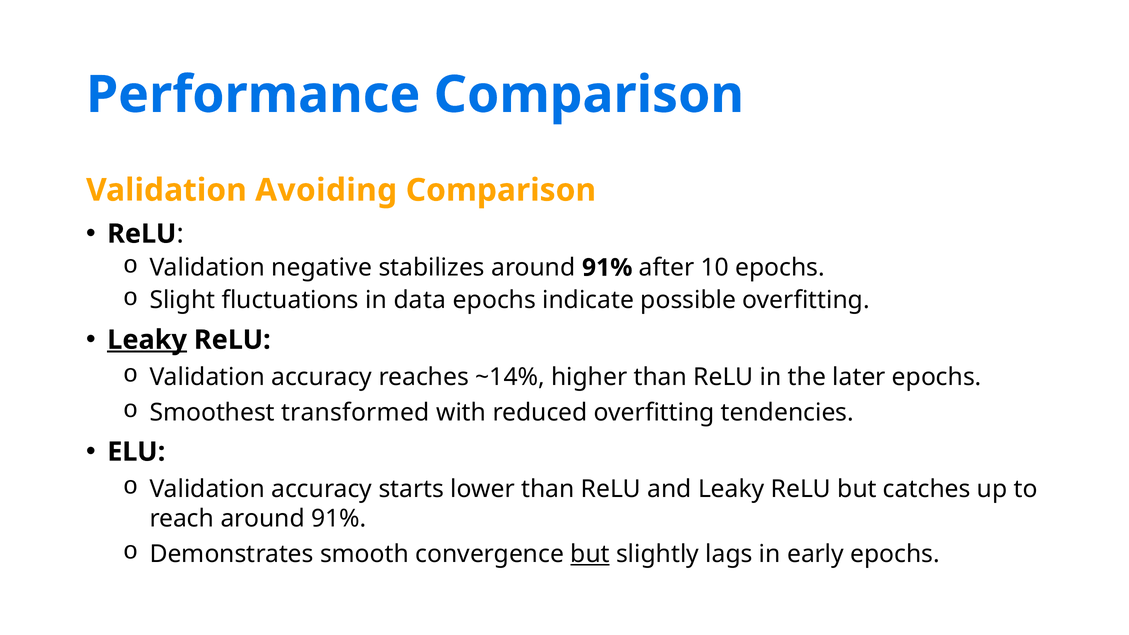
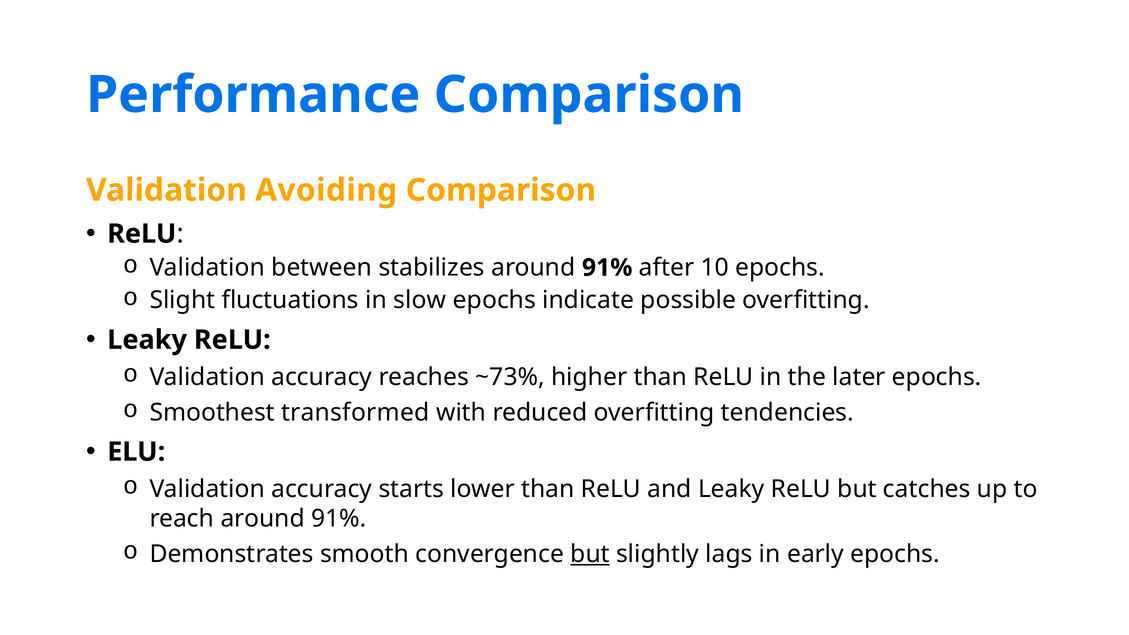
negative: negative -> between (322, 268)
data: data -> slow (420, 300)
Leaky underline: present -> none (147, 340)
~14%: ~14% -> ~73% (510, 377)
